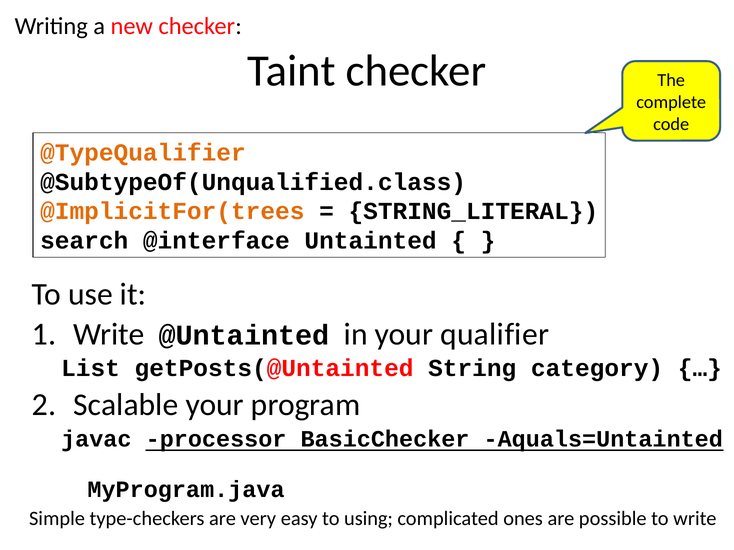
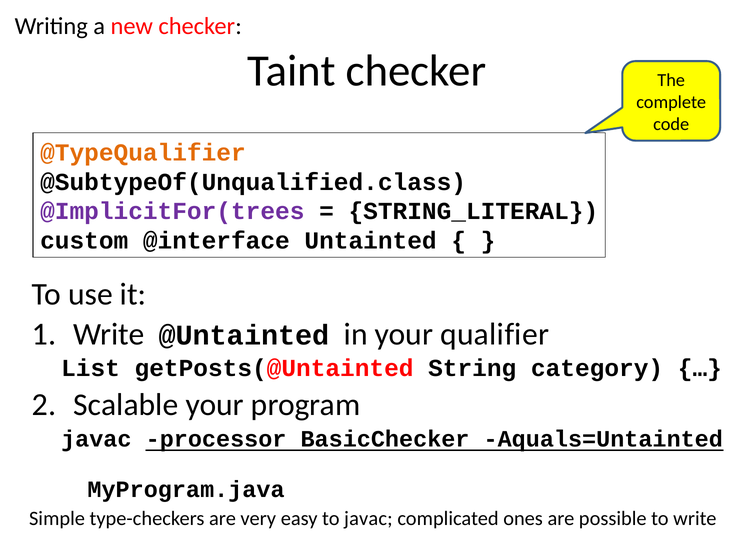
@ImplicitFor(trees colour: orange -> purple (172, 212)
search: search -> custom (84, 241)
to using: using -> javac (368, 519)
